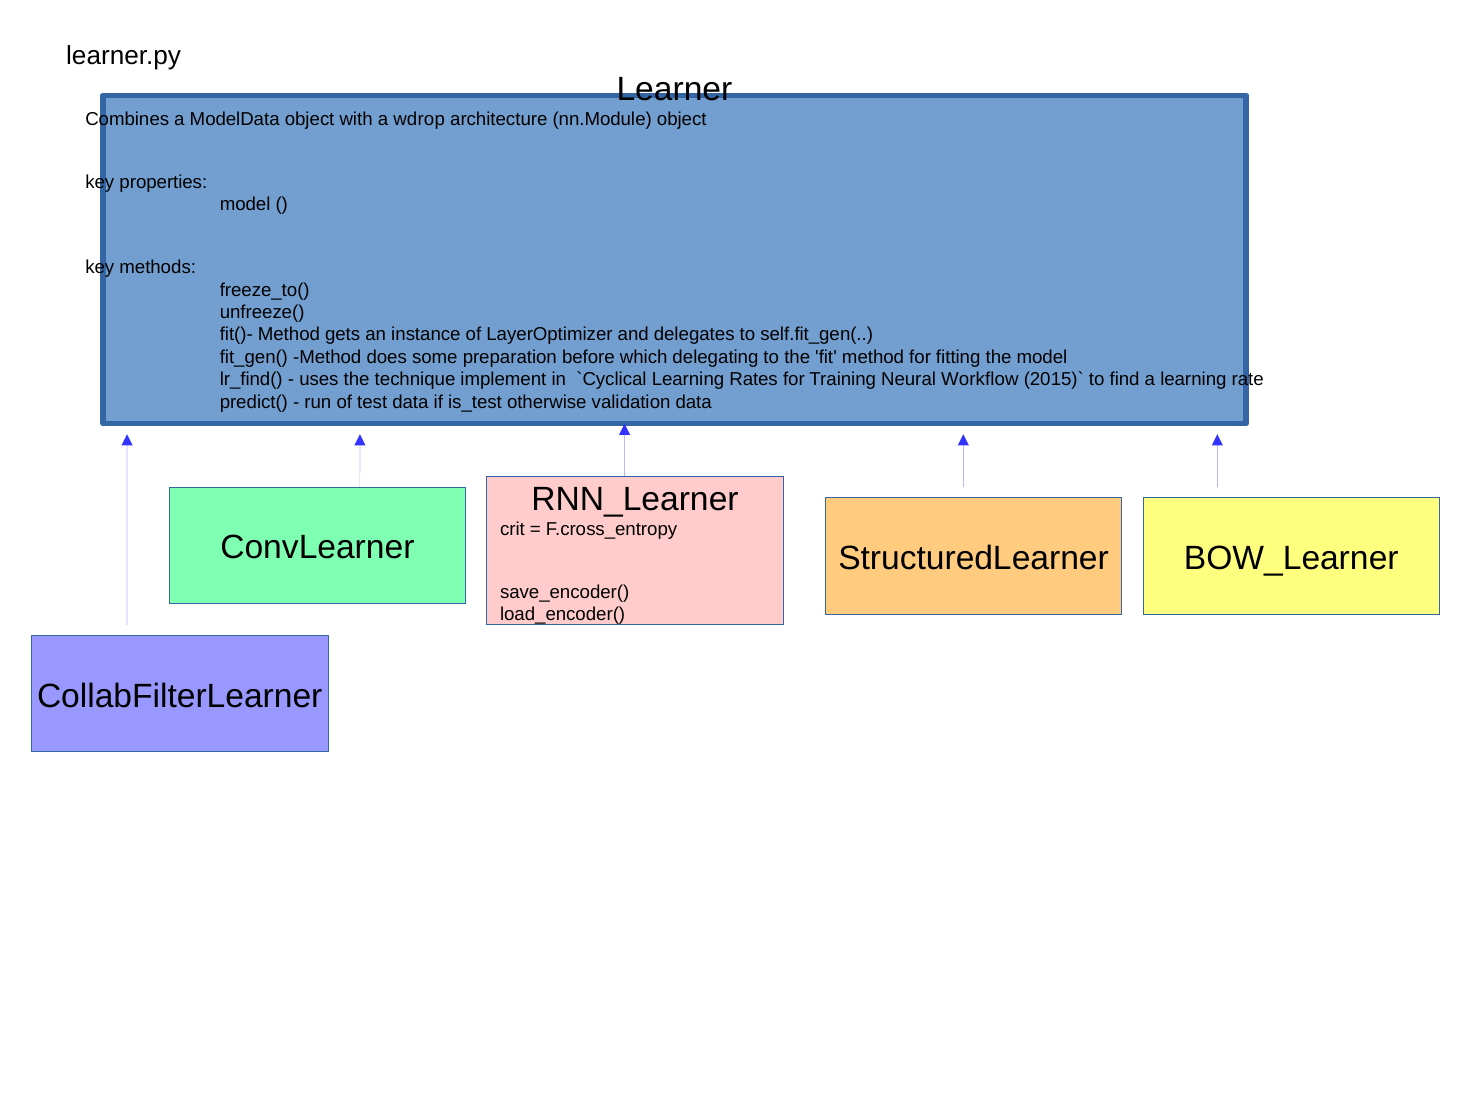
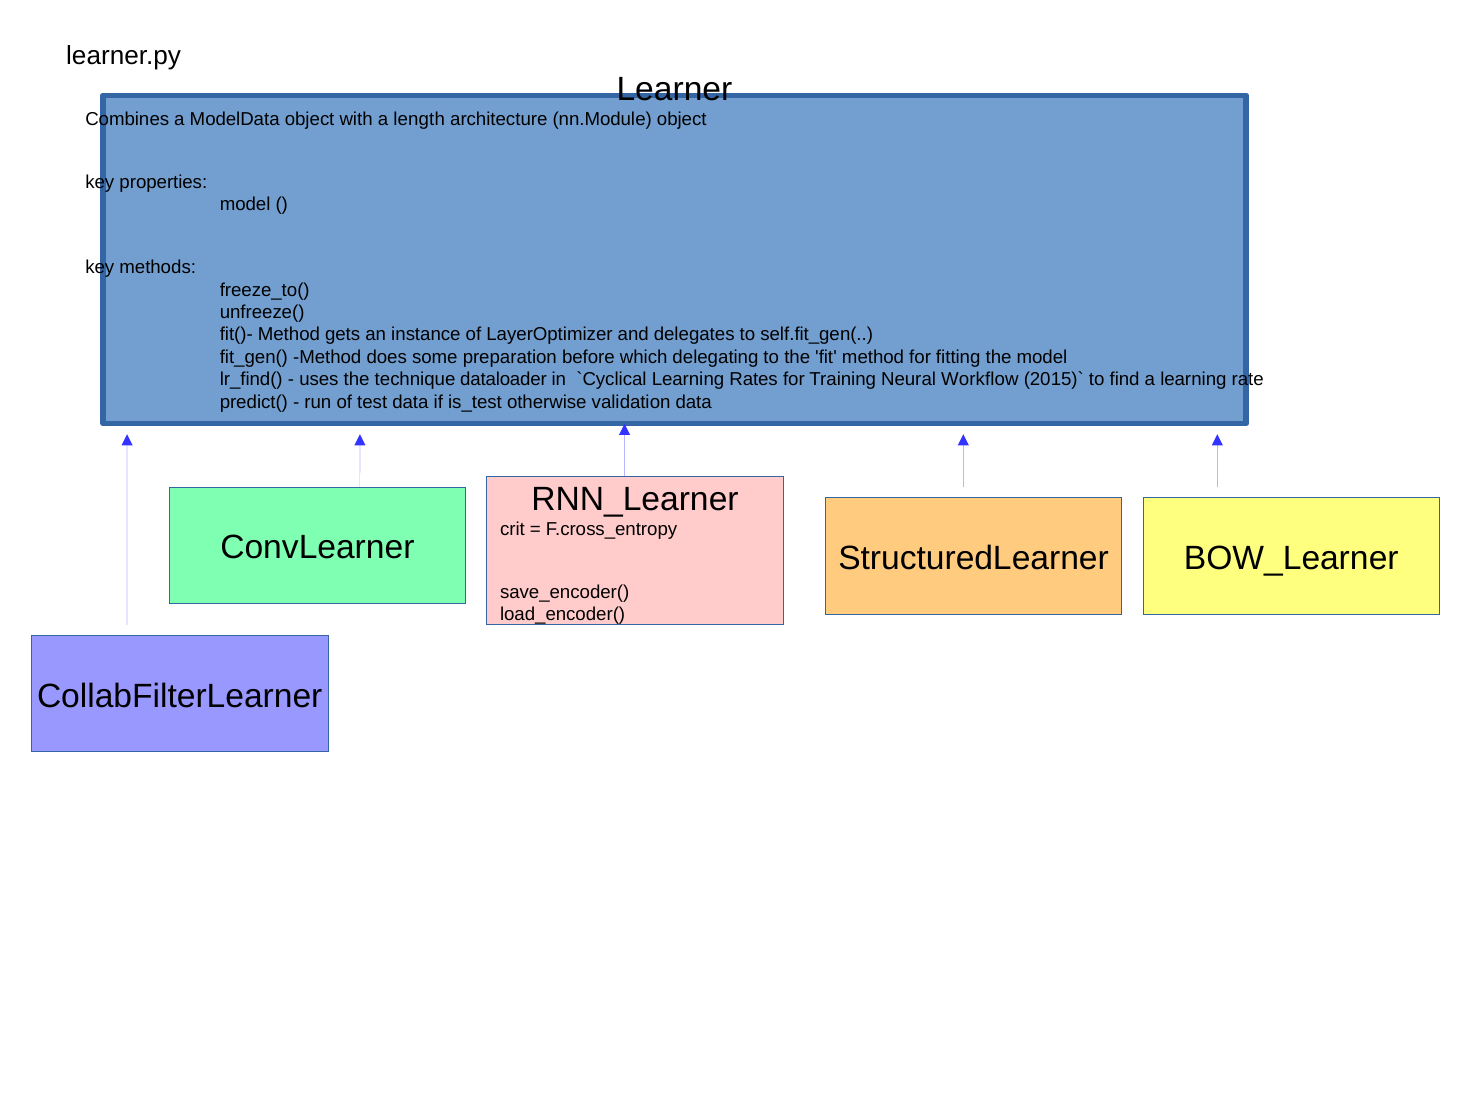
wdrop: wdrop -> length (419, 119)
implement: implement -> dataloader (503, 379)
